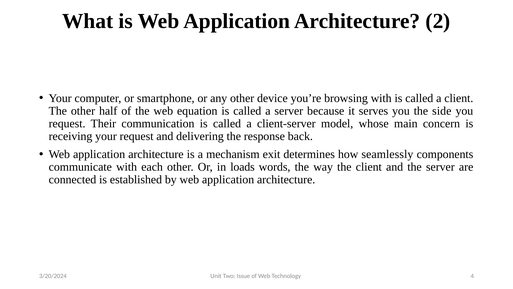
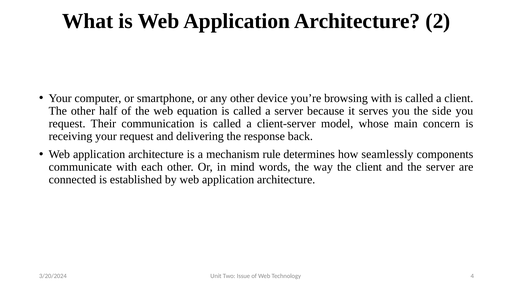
exit: exit -> rule (272, 154)
loads: loads -> mind (242, 167)
